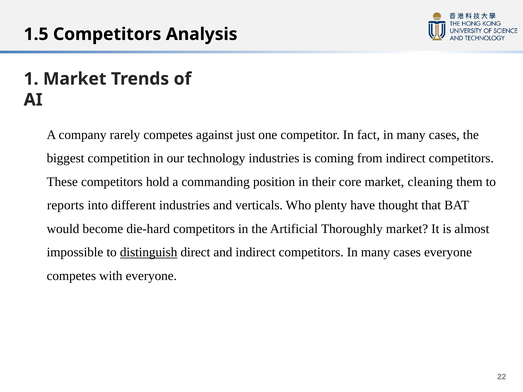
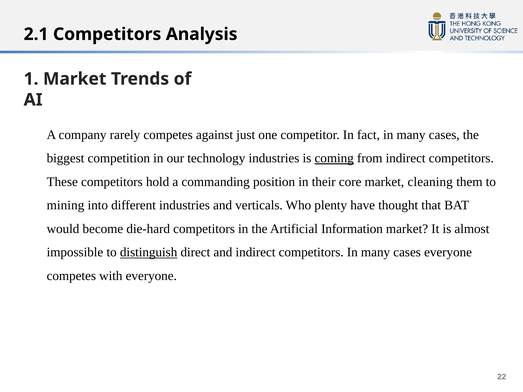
1.5: 1.5 -> 2.1 (36, 34)
coming underline: none -> present (334, 158)
reports: reports -> mining (65, 205)
Thoroughly: Thoroughly -> Information (352, 229)
